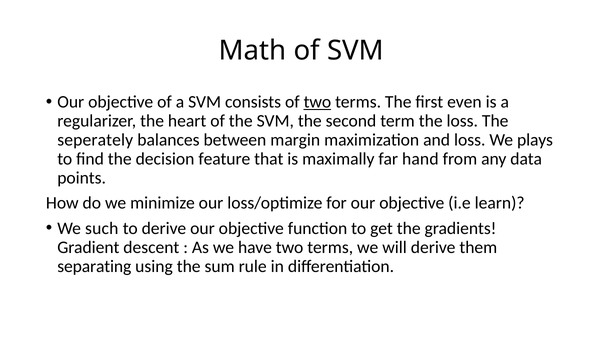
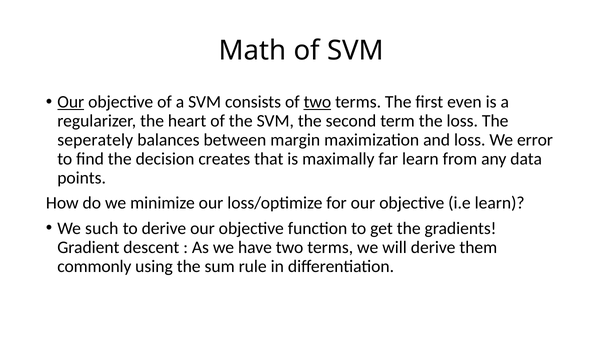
Our underline: none -> present (71, 102)
plays: plays -> error (535, 140)
feature: feature -> creates (224, 159)
far hand: hand -> learn (420, 159)
separating: separating -> commonly (94, 267)
